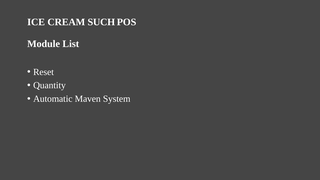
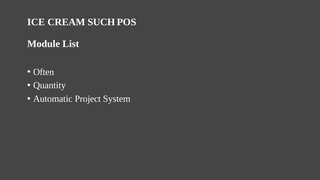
Reset: Reset -> Often (44, 72)
Maven: Maven -> Project (88, 99)
